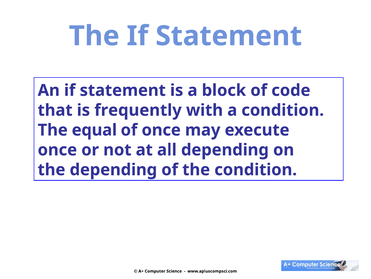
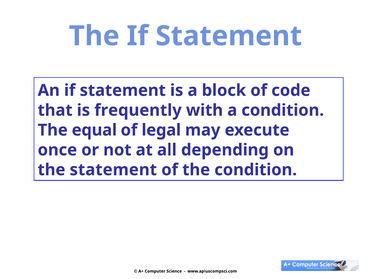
of once: once -> legal (161, 130)
the depending: depending -> statement (113, 169)
